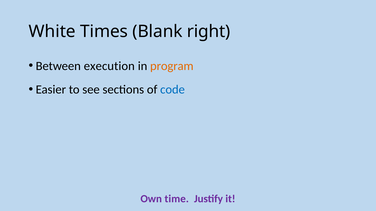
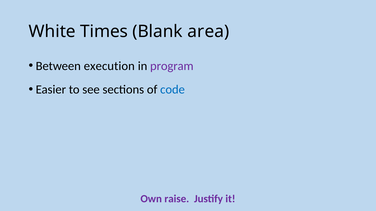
right: right -> area (208, 32)
program colour: orange -> purple (172, 66)
time: time -> raise (177, 199)
